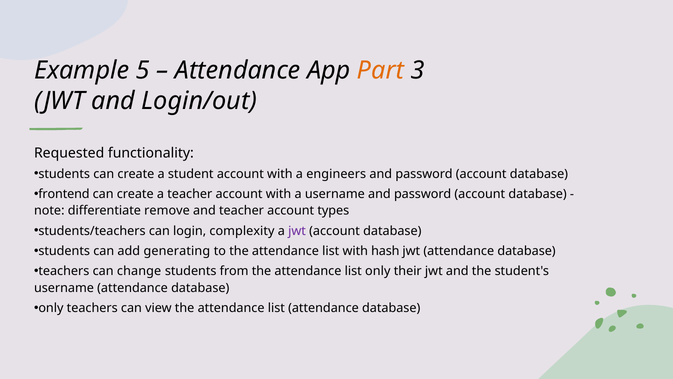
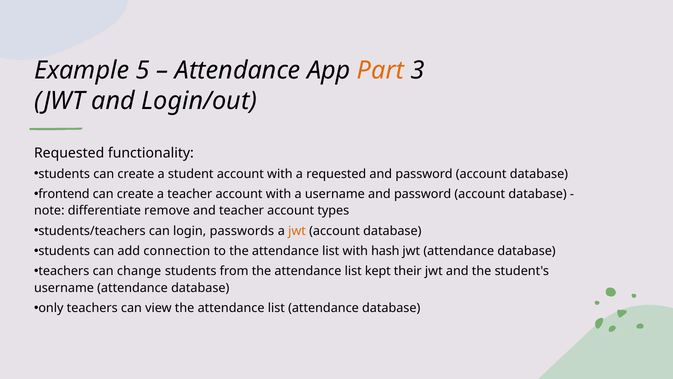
a engineers: engineers -> requested (336, 174)
complexity: complexity -> passwords (242, 231)
jwt colour: purple -> orange (297, 231)
generating: generating -> connection (177, 251)
list only: only -> kept (378, 271)
